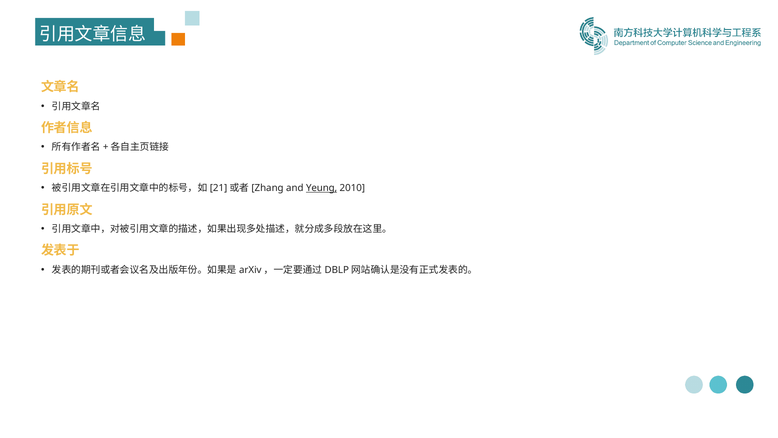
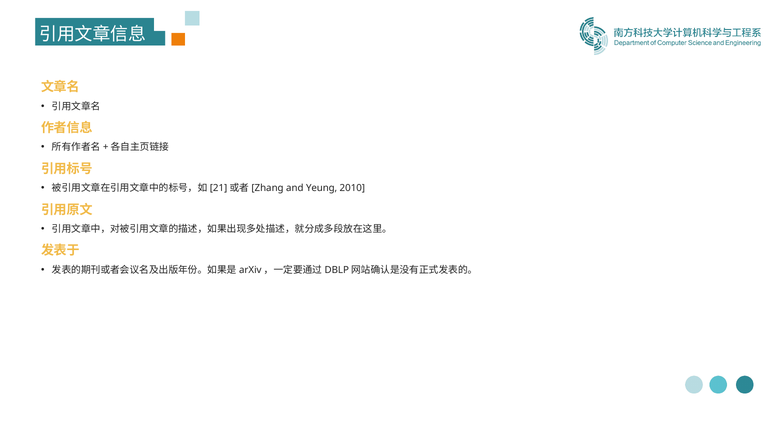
Yeung underline: present -> none (322, 188)
